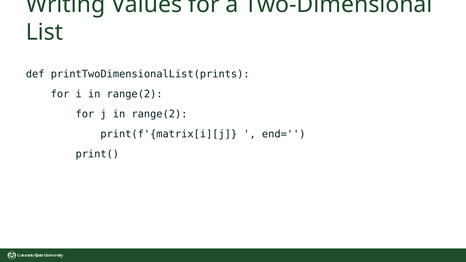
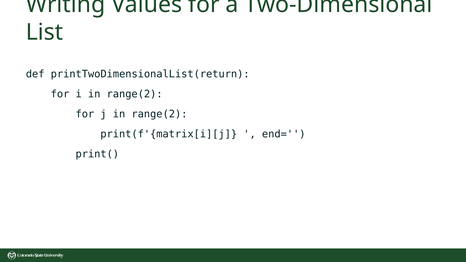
printTwoDimensionalList(prints: printTwoDimensionalList(prints -> printTwoDimensionalList(return (150, 74)
